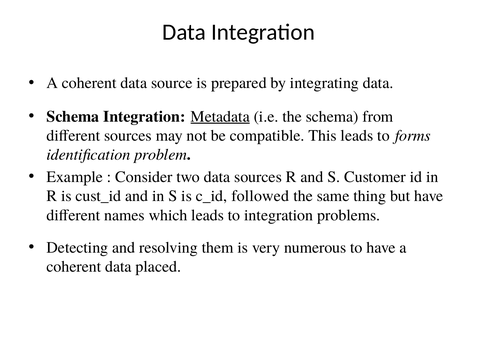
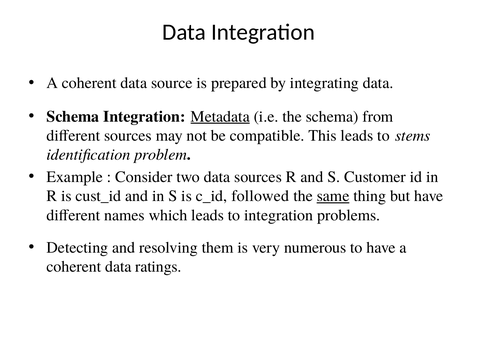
forms: forms -> stems (413, 135)
same underline: none -> present (333, 196)
placed: placed -> ratings (158, 267)
